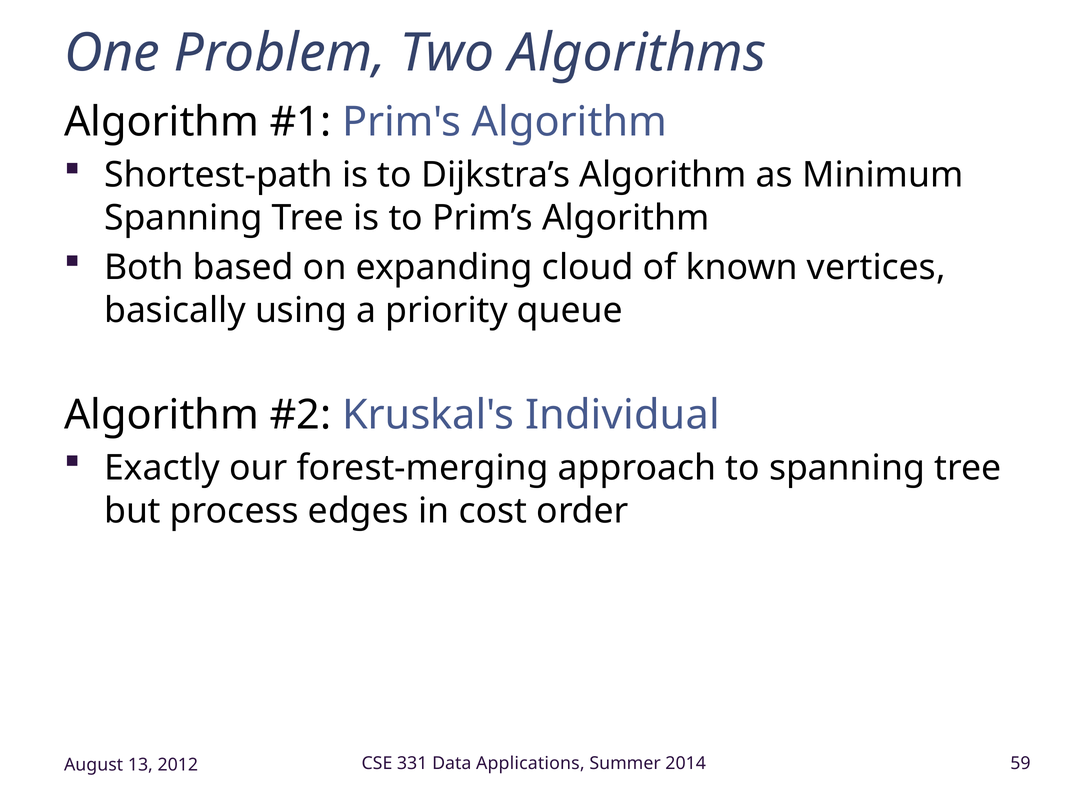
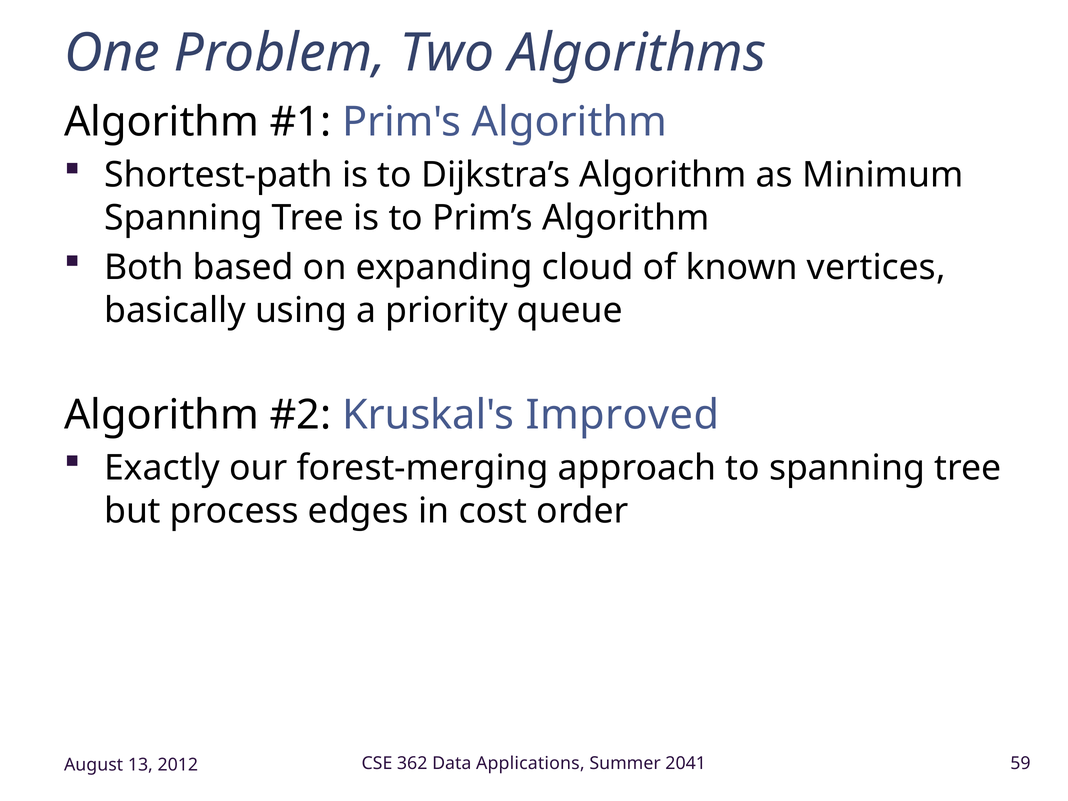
Individual: Individual -> Improved (622, 415)
331: 331 -> 362 (412, 764)
2014: 2014 -> 2041 (686, 764)
